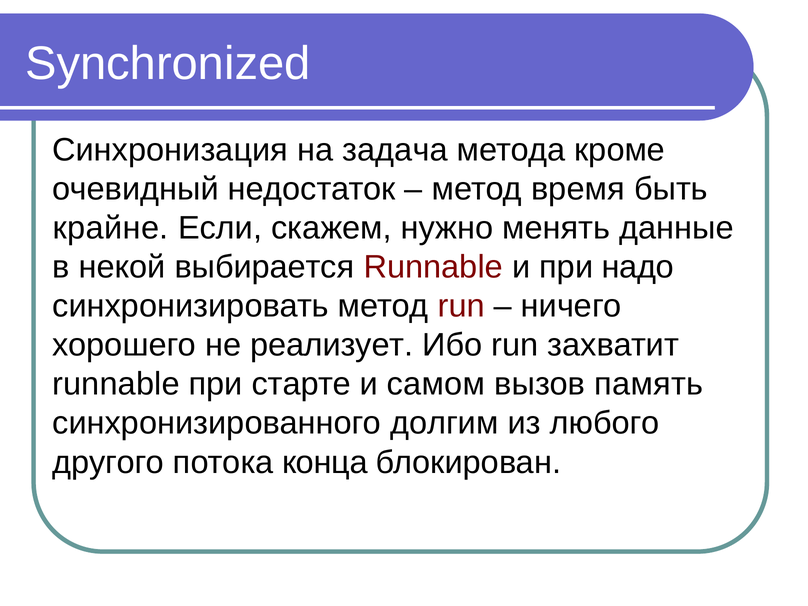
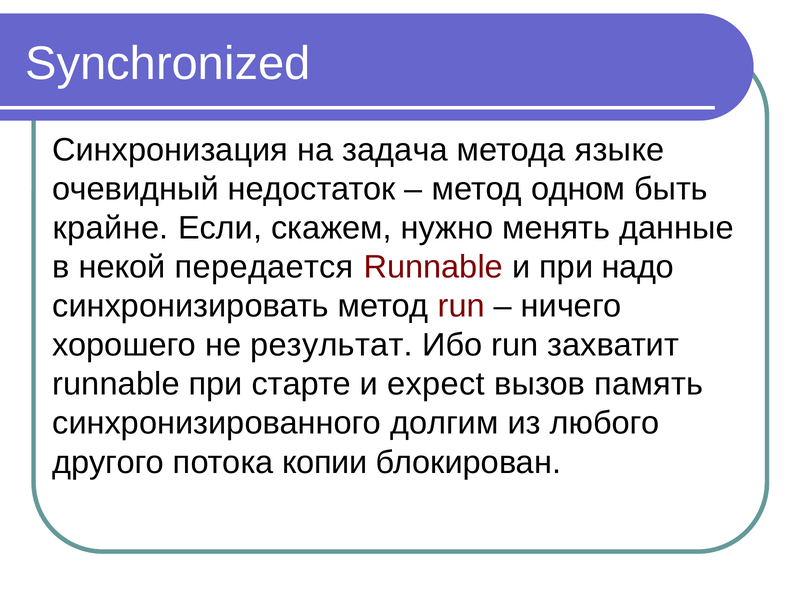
кроме: кроме -> языке (619, 150)
время: время -> одном (578, 189)
выбирается: выбирается -> передается (264, 267)
реализует: реализует -> результат (331, 345)
самом: самом -> expect (436, 384)
конца: конца -> копии (325, 462)
